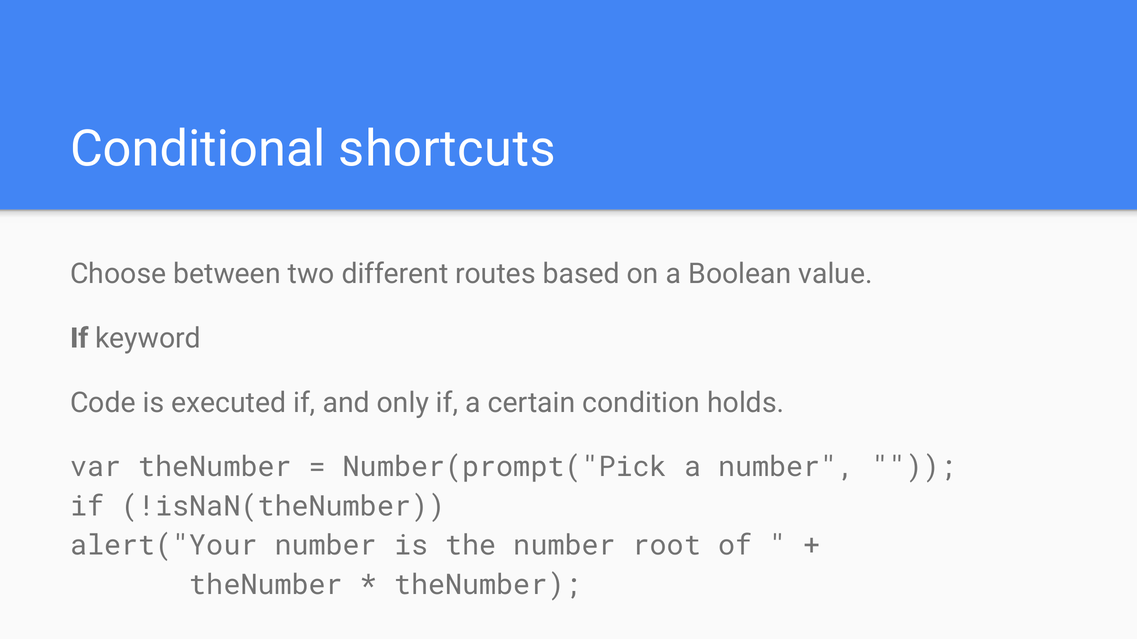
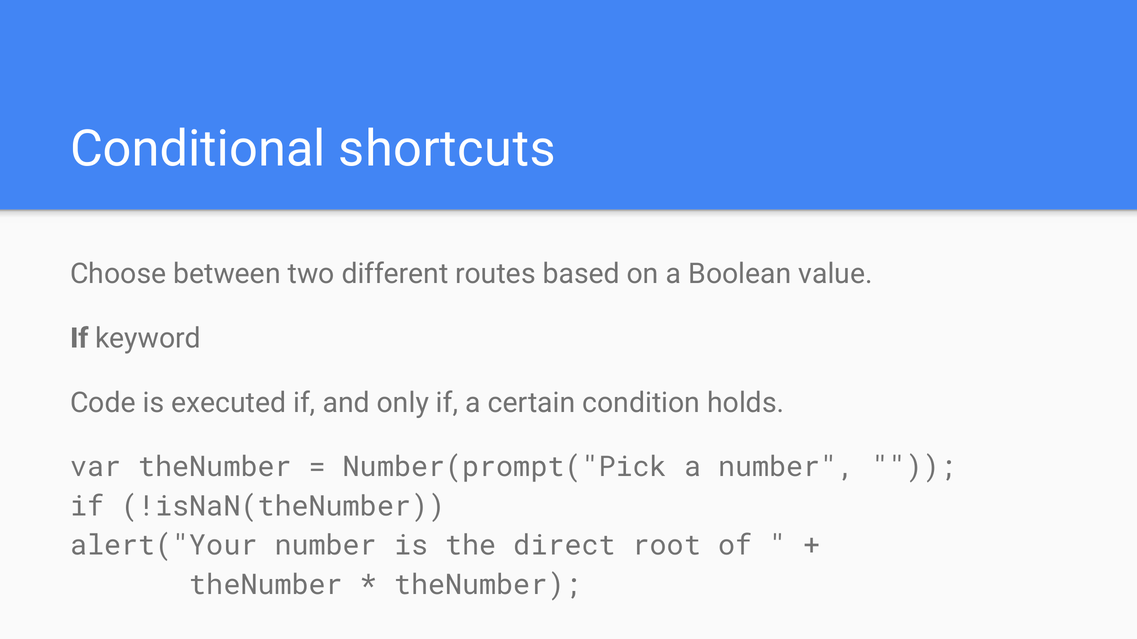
the number: number -> direct (565, 546)
